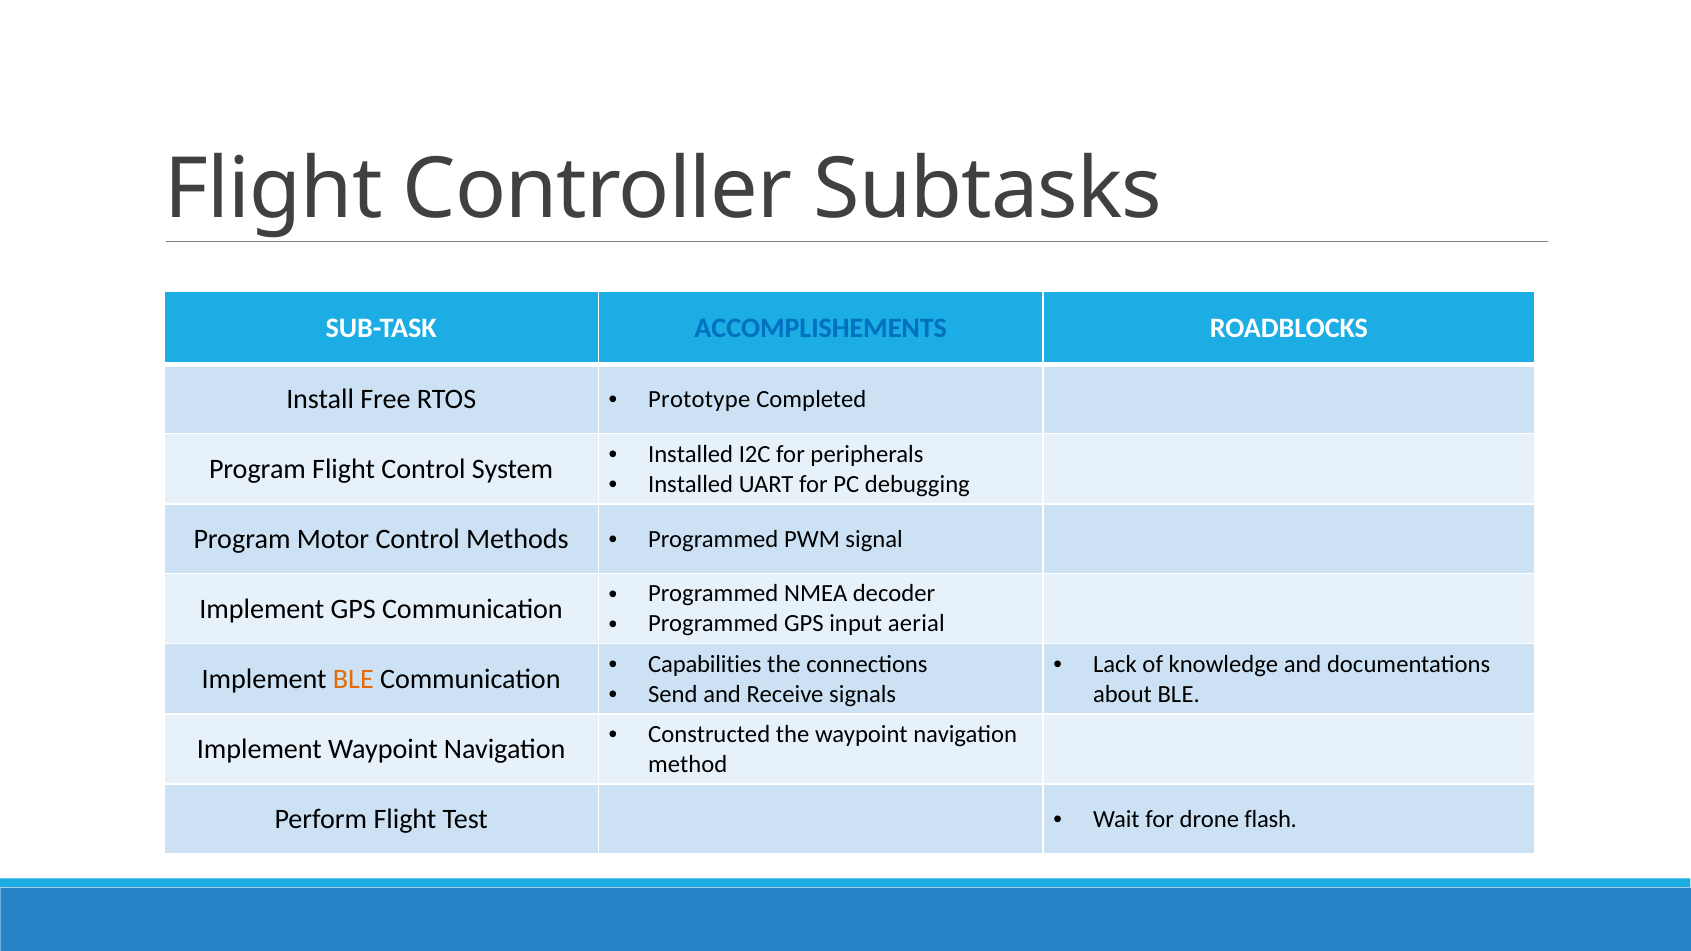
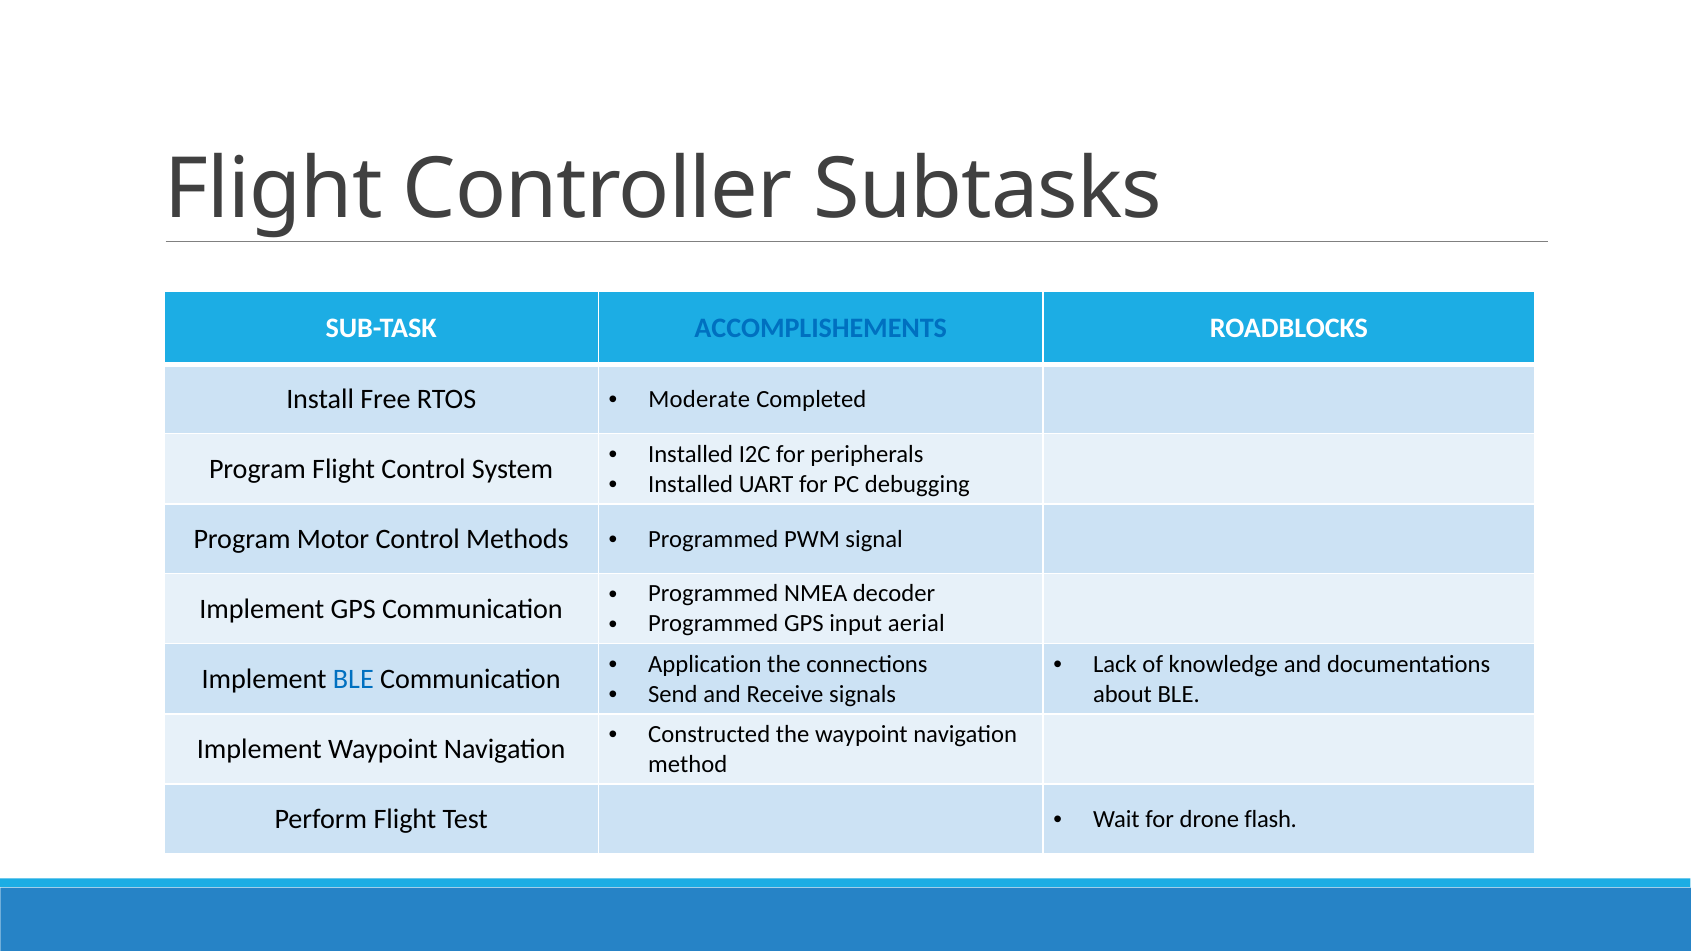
Prototype: Prototype -> Moderate (699, 399)
Capabilities: Capabilities -> Application (705, 664)
BLE colour: orange -> blue (353, 679)
